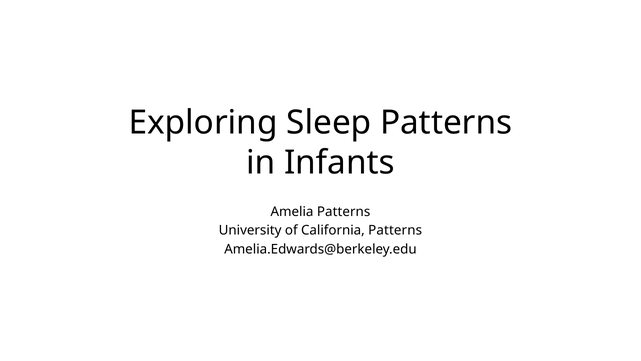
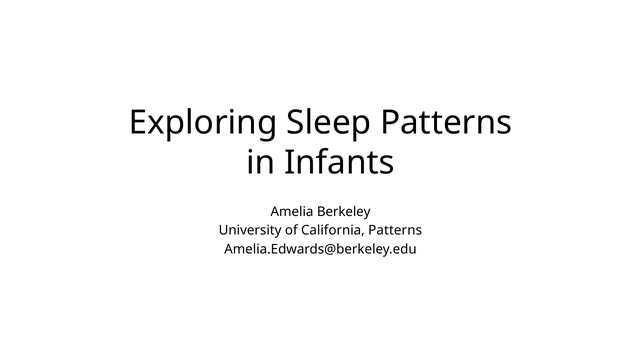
Amelia Patterns: Patterns -> Berkeley (344, 211)
